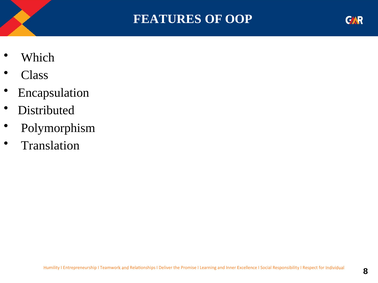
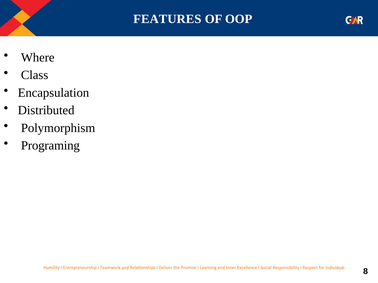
Which: Which -> Where (38, 58)
Translation: Translation -> Programing (50, 146)
